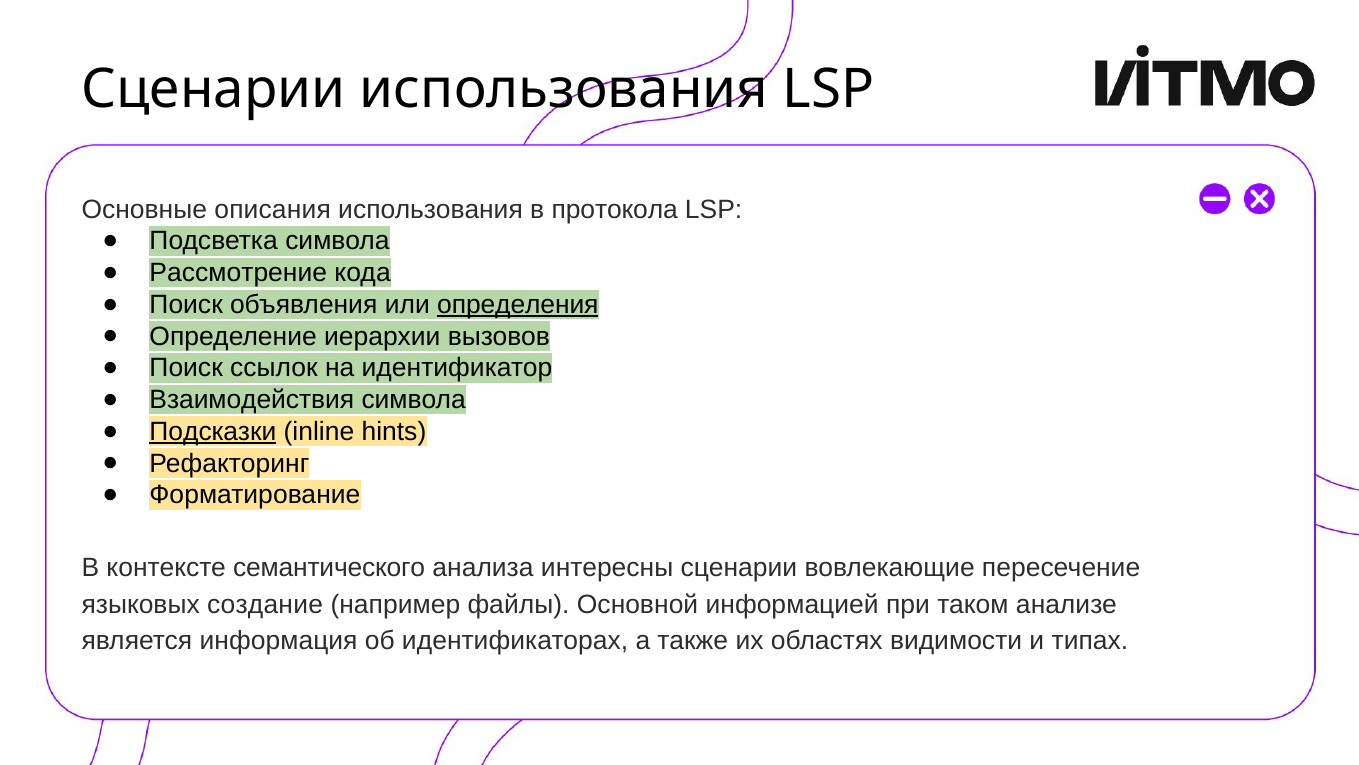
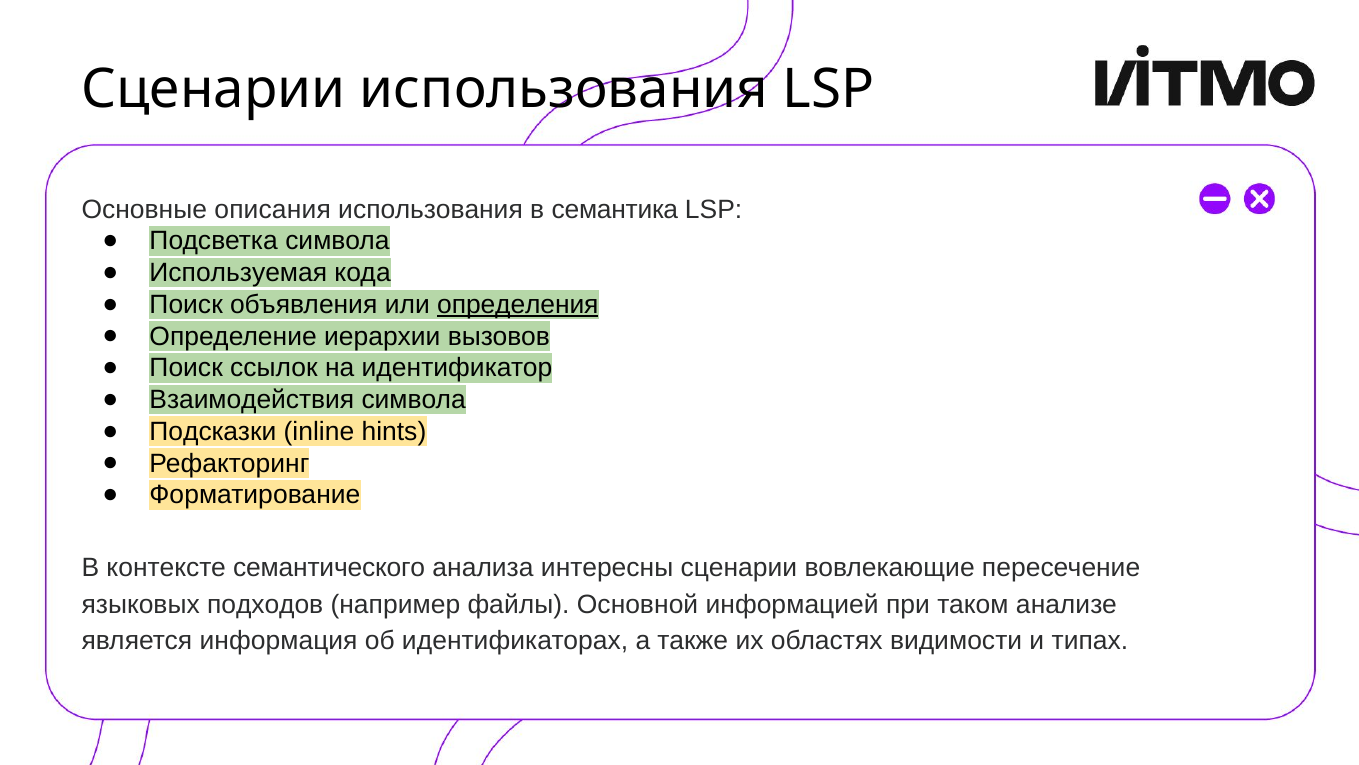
протокола: протокола -> семантика (615, 209)
Рассмотрение: Рассмотрение -> Используемая (238, 273)
Подсказки underline: present -> none (213, 431)
создание: создание -> подходов (265, 604)
